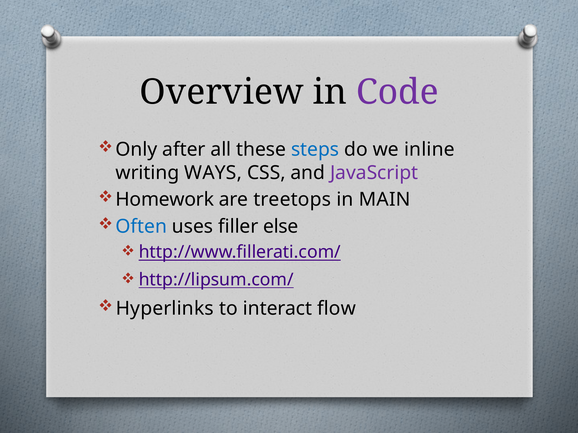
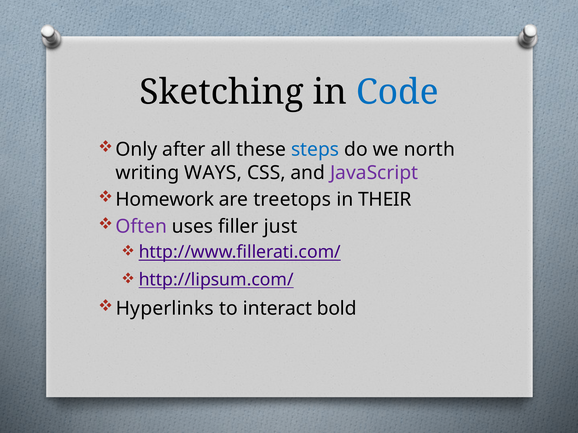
Overview: Overview -> Sketching (222, 92)
Code colour: purple -> blue (397, 92)
inline: inline -> north (429, 150)
MAIN: MAIN -> THEIR (385, 200)
Often colour: blue -> purple (141, 227)
else: else -> just (281, 227)
flow: flow -> bold (337, 309)
